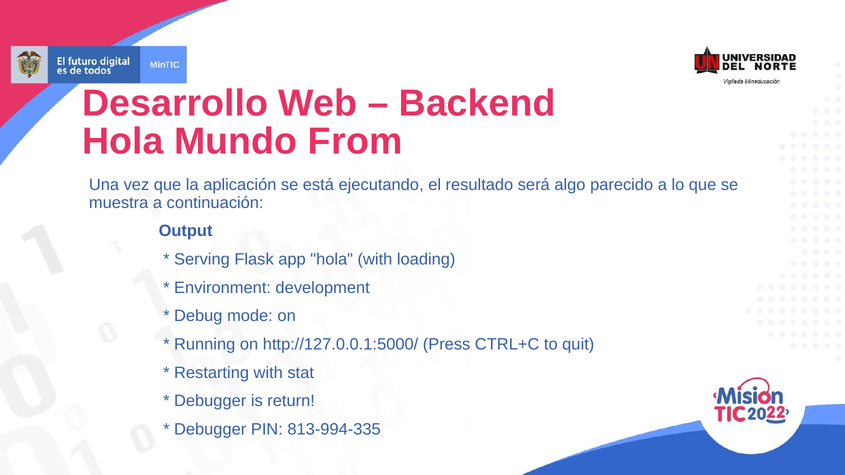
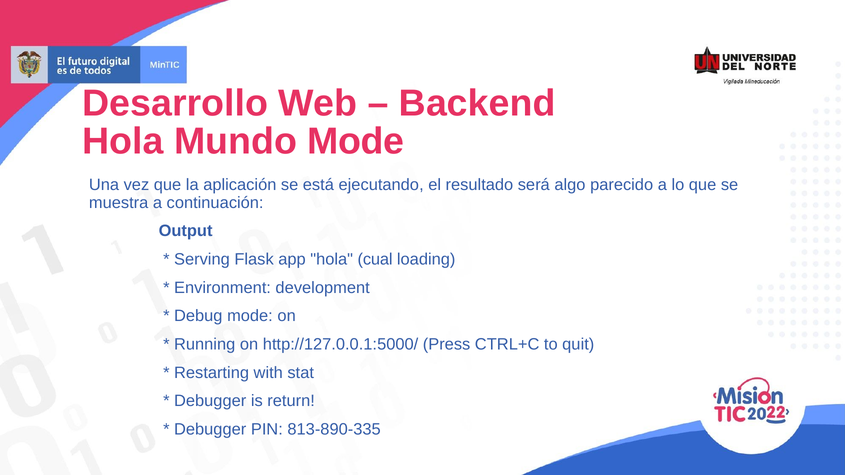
Mundo From: From -> Mode (356, 142)
hola with: with -> cual (375, 260)
813-994-335: 813-994-335 -> 813-890-335 (334, 430)
